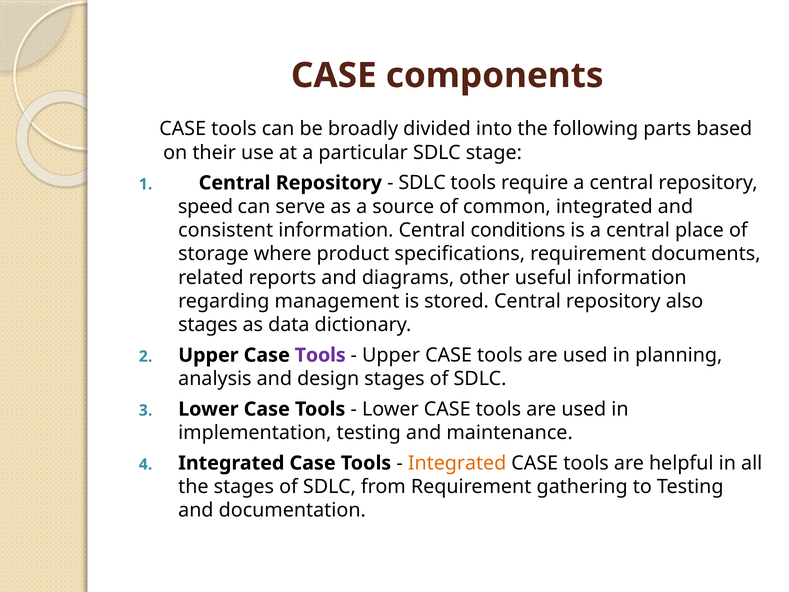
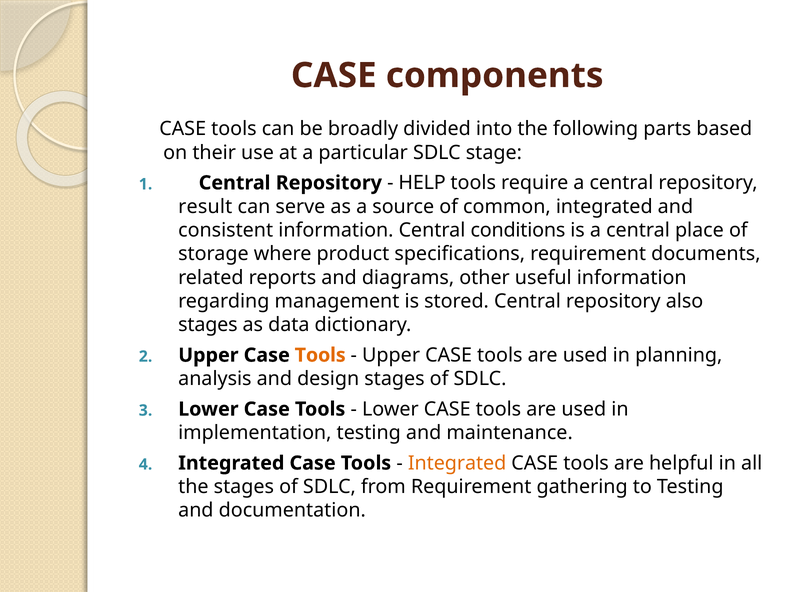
SDLC: SDLC -> HELP (422, 183)
speed: speed -> result (205, 206)
Tools colour: purple -> orange (320, 355)
